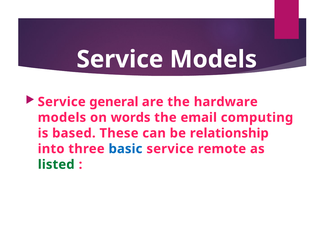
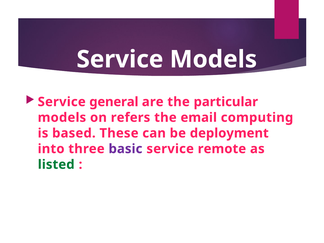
hardware: hardware -> particular (226, 102)
words: words -> refers (130, 118)
relationship: relationship -> deployment (229, 133)
basic colour: blue -> purple (125, 149)
